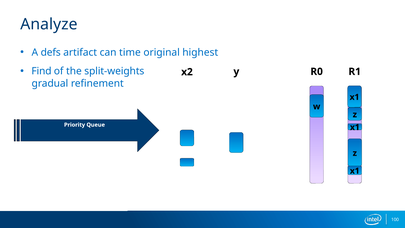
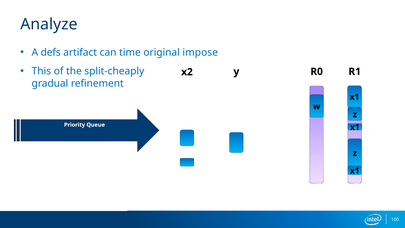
highest: highest -> impose (200, 52)
Find: Find -> This (41, 71)
split-weights: split-weights -> split-cheaply (114, 71)
